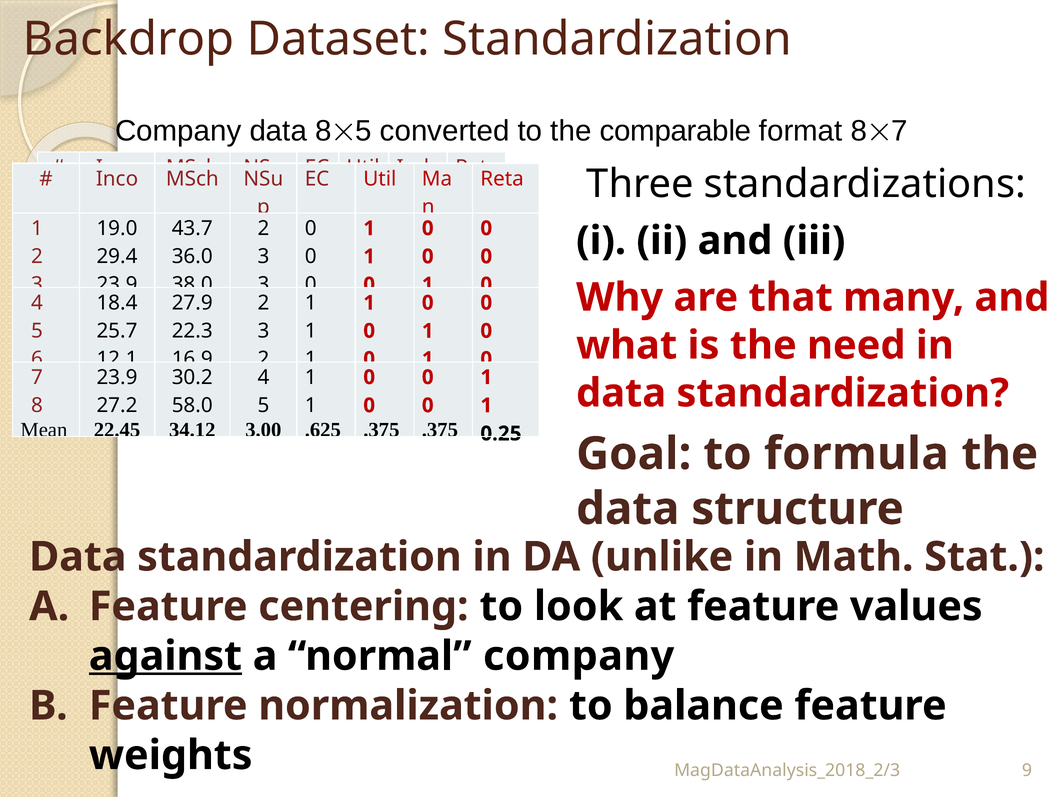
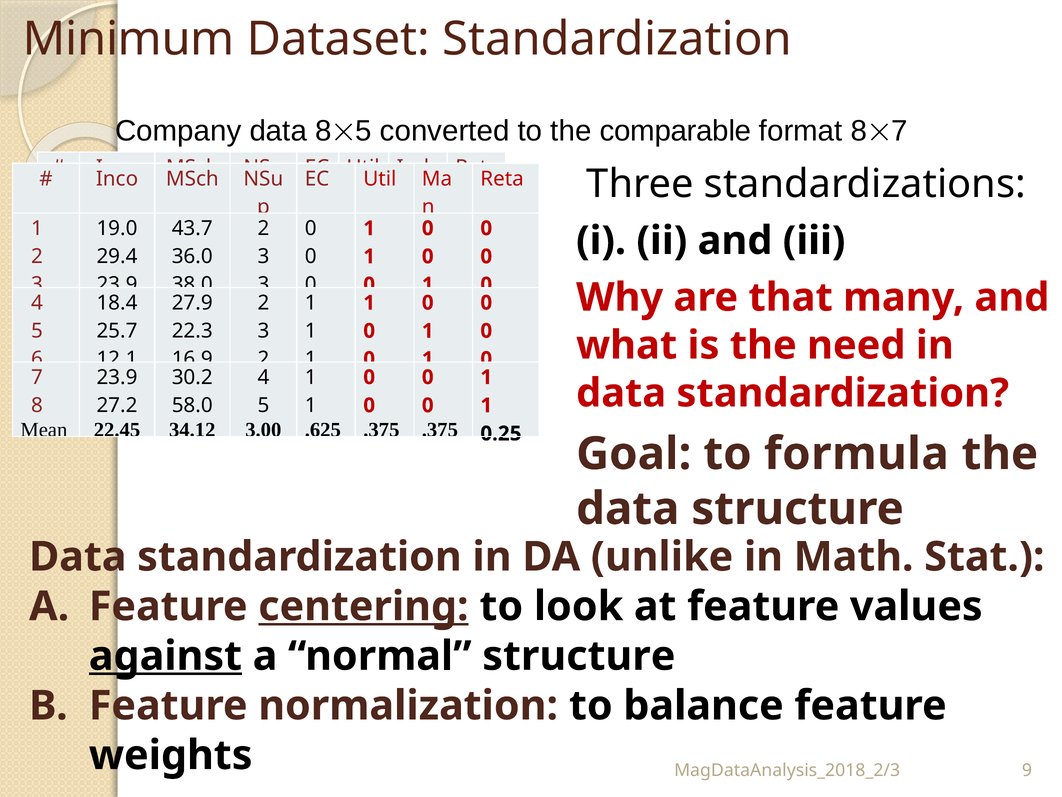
Backdrop: Backdrop -> Minimum (129, 39)
centering underline: none -> present (363, 606)
normal company: company -> structure (579, 656)
